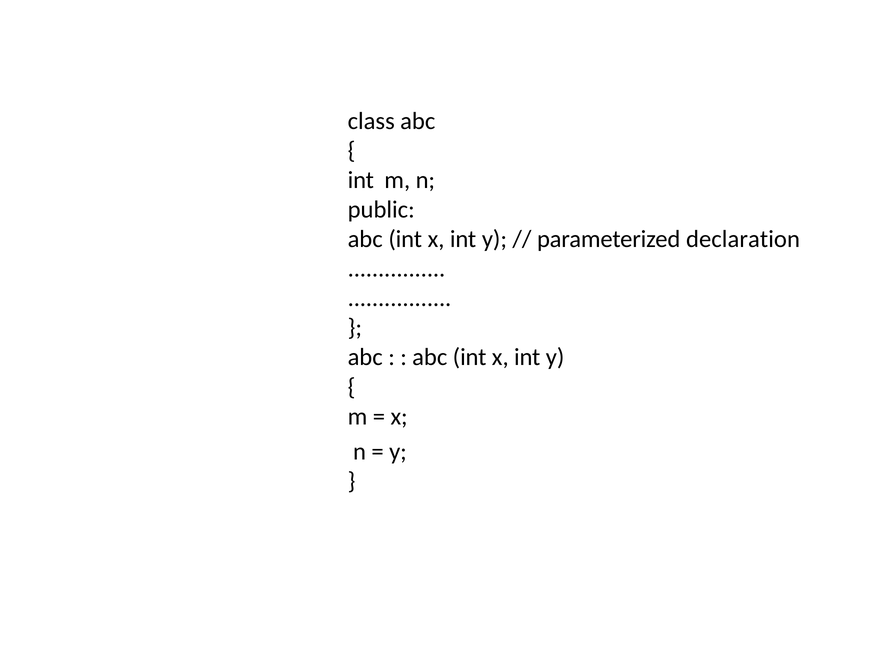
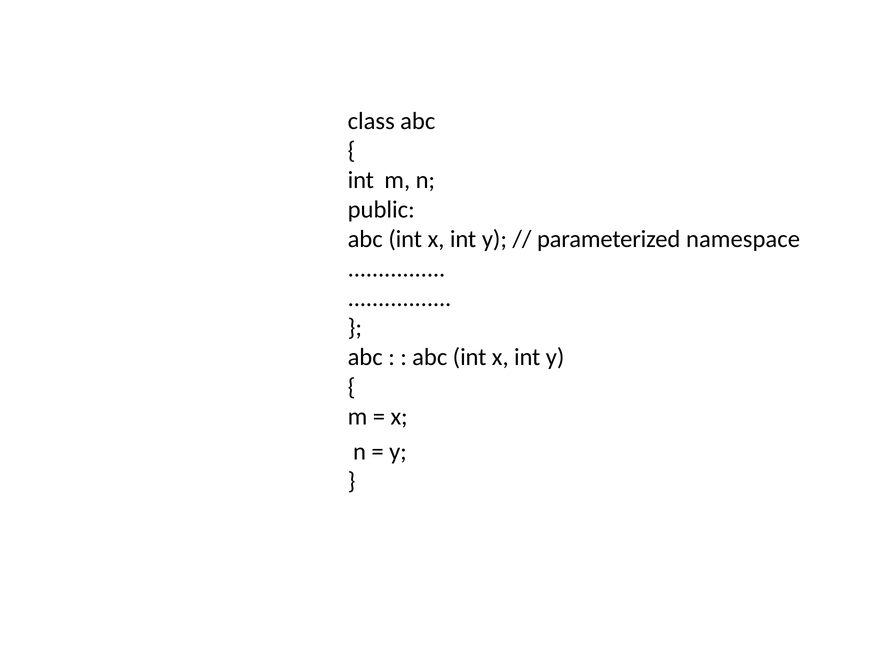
declaration: declaration -> namespace (743, 239)
